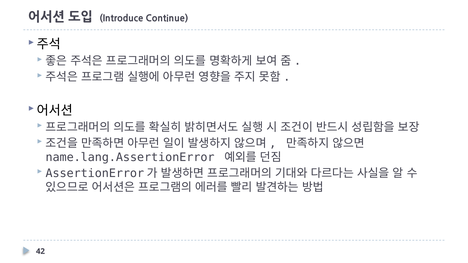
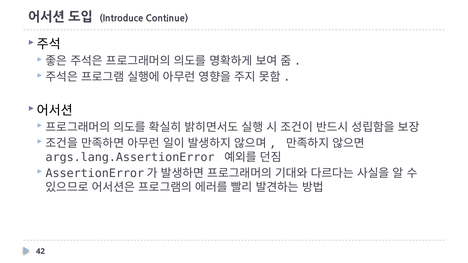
name.lang.AssertionError: name.lang.AssertionError -> args.lang.AssertionError (130, 157)
